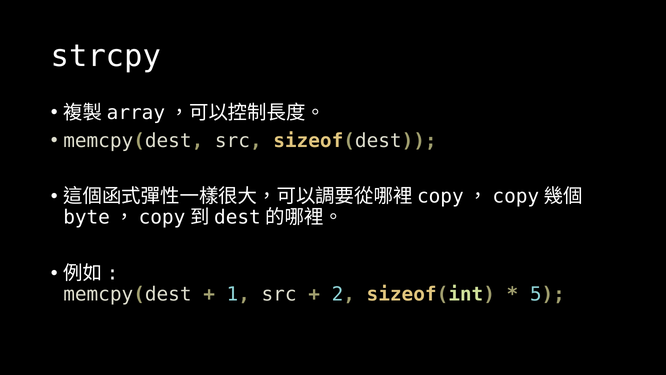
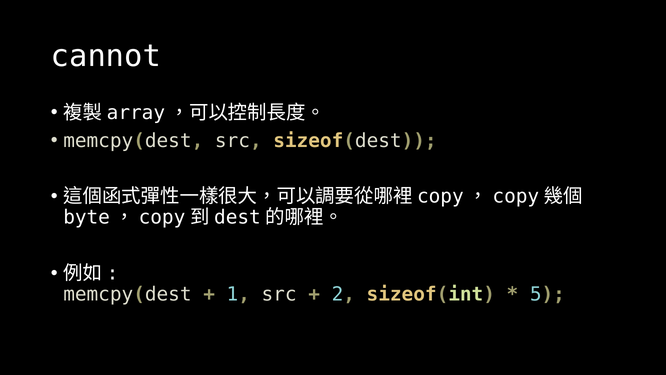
strcpy: strcpy -> cannot (106, 56)
